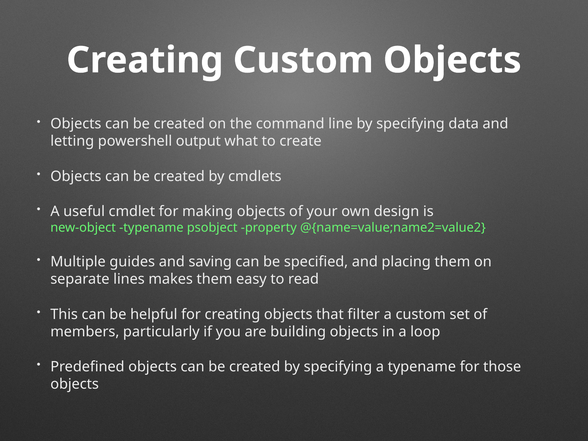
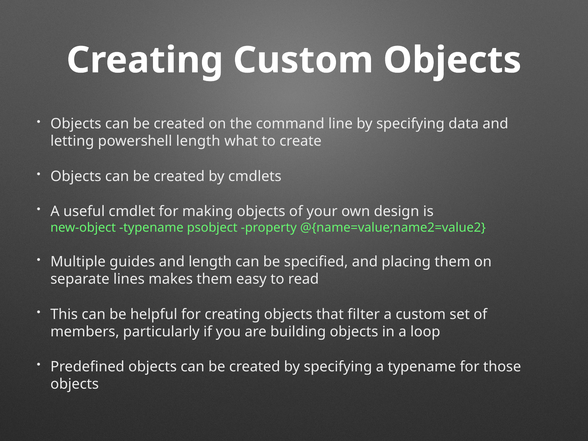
powershell output: output -> length (198, 141)
and saving: saving -> length (210, 262)
